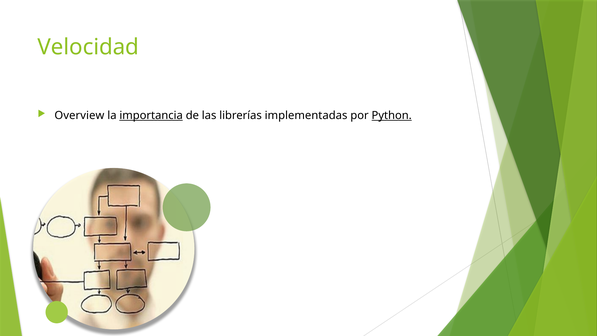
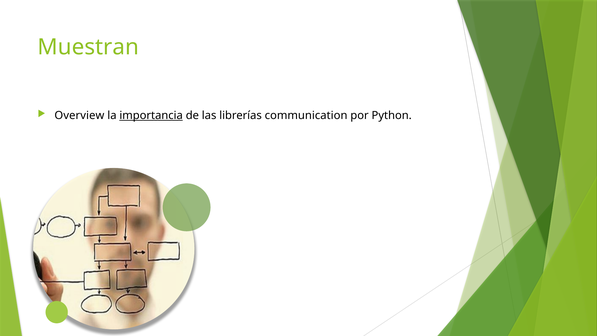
Velocidad: Velocidad -> Muestran (88, 47)
implementadas: implementadas -> communication (306, 116)
Python underline: present -> none (392, 116)
